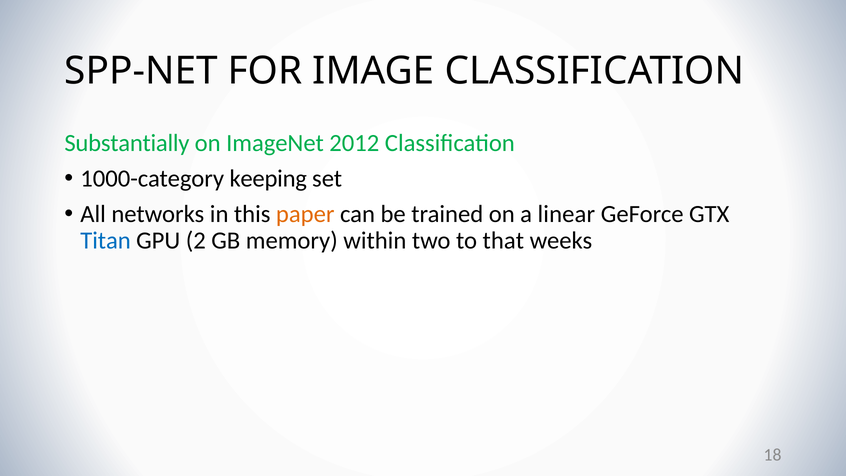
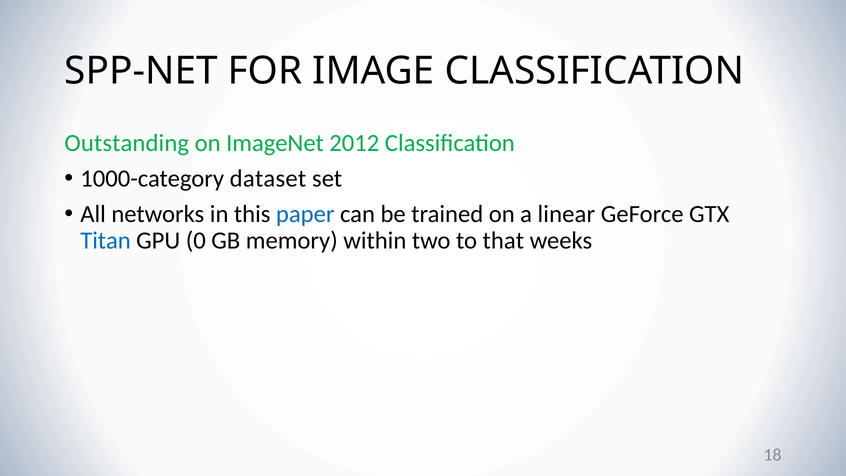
Substantially: Substantially -> Outstanding (127, 143)
keeping: keeping -> dataset (268, 178)
paper colour: orange -> blue (305, 214)
2: 2 -> 0 (196, 240)
